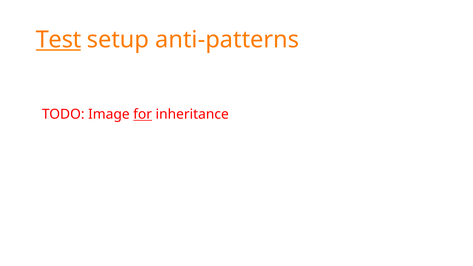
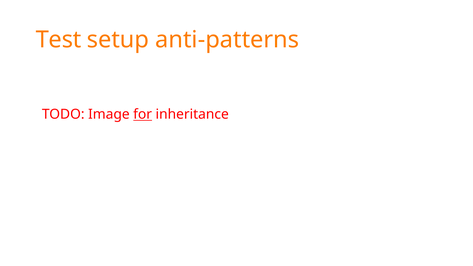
Test underline: present -> none (59, 40)
